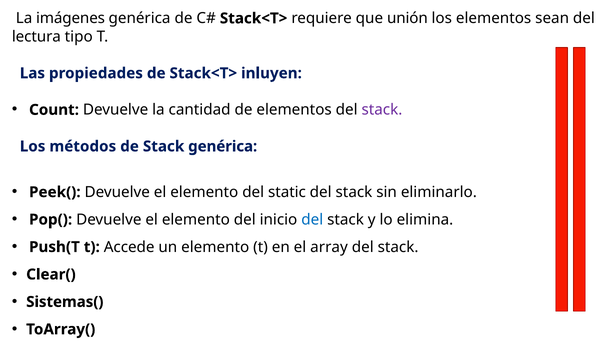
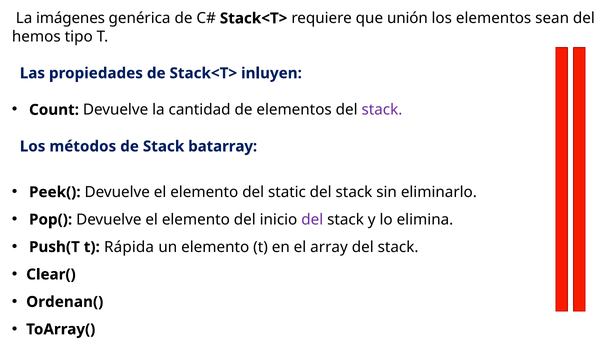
lectura: lectura -> hemos (36, 37)
Stack genérica: genérica -> batarray (223, 146)
del colour: blue -> purple (312, 219)
Accede: Accede -> Rápida (129, 247)
Sistemas(: Sistemas( -> Ordenan( (65, 301)
